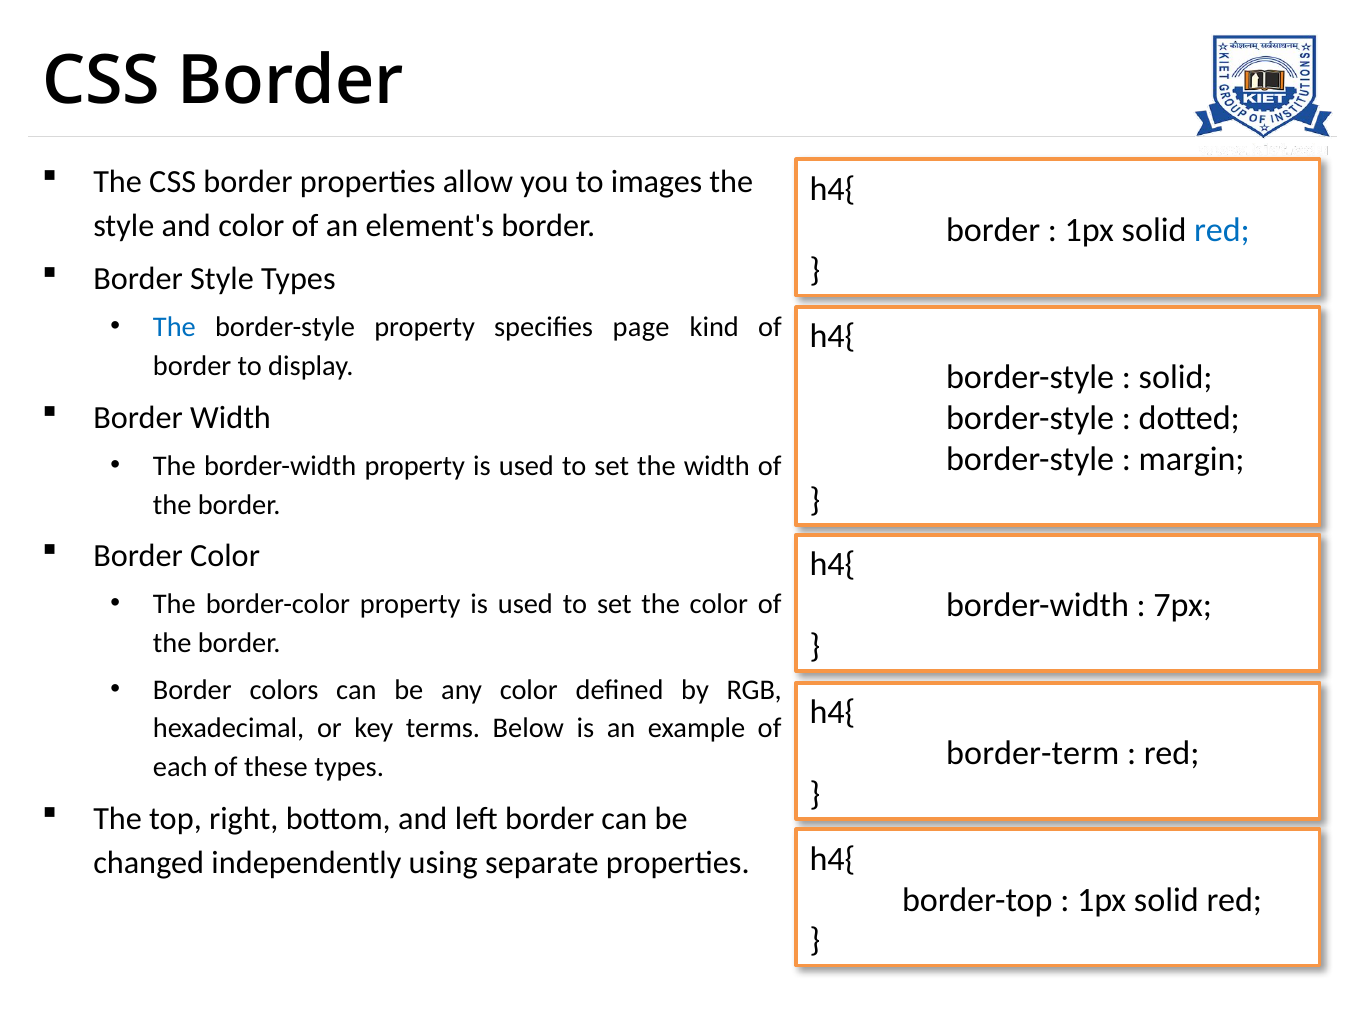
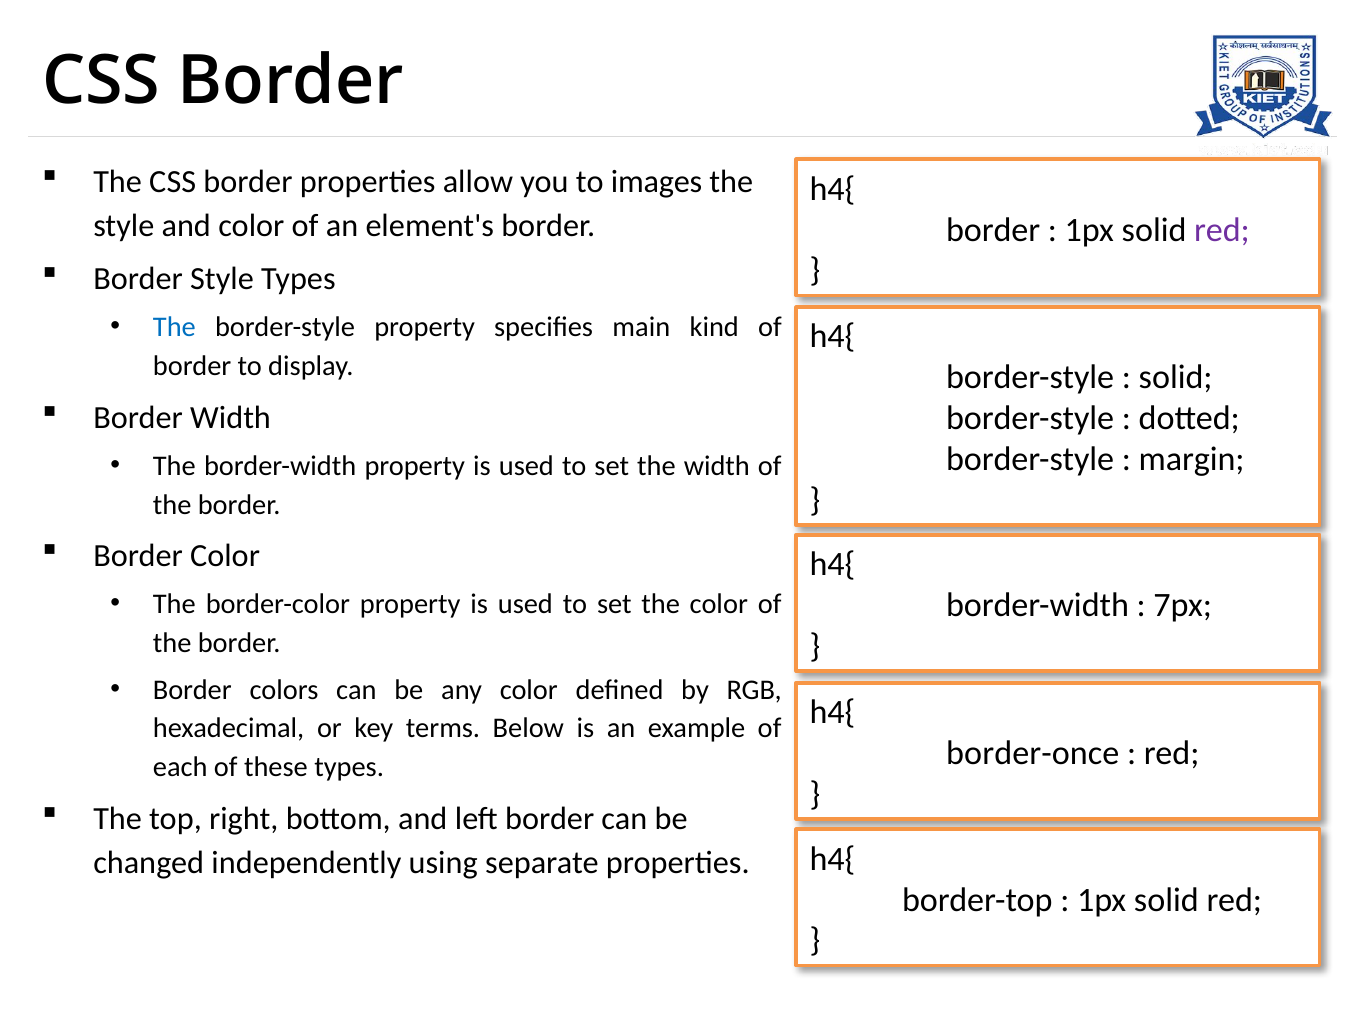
red colour: blue -> purple (1222, 230)
page: page -> main (641, 327)
border-term: border-term -> border-once (1033, 753)
